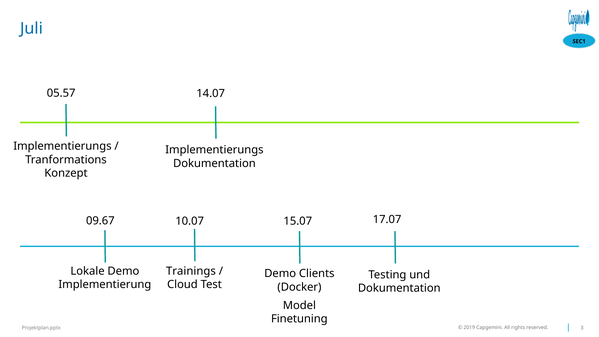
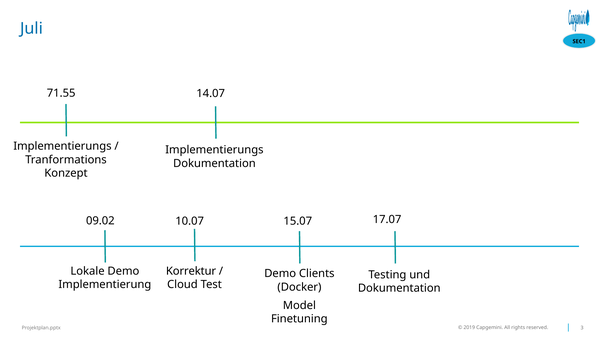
05.57: 05.57 -> 71.55 (61, 93)
09.67: 09.67 -> 09.02 (100, 221)
Trainings: Trainings -> Korrektur (191, 271)
